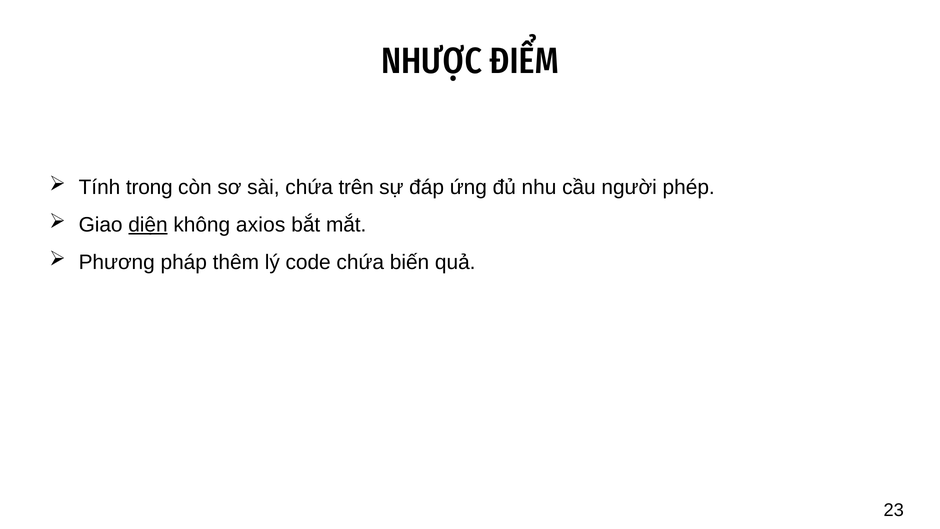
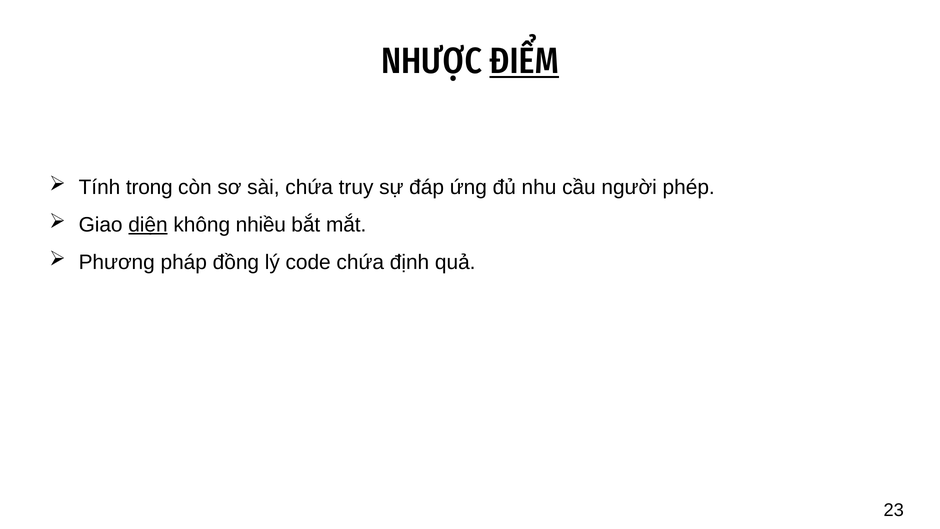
ĐIỂM underline: none -> present (524, 61)
trên: trên -> truy (356, 187)
axios: axios -> nhiều (261, 225)
thêm: thêm -> đồng (236, 262)
biến: biến -> định (410, 262)
